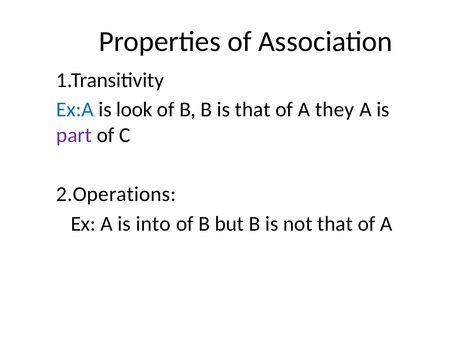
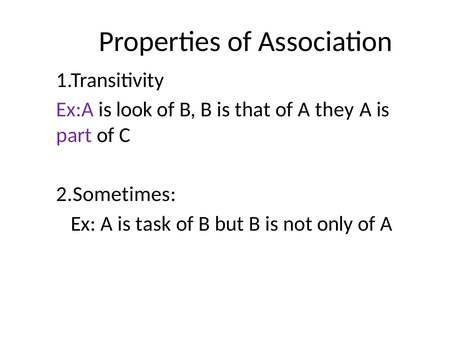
Ex:A colour: blue -> purple (75, 110)
2.Operations: 2.Operations -> 2.Sometimes (116, 194)
into: into -> task (153, 224)
not that: that -> only (335, 224)
